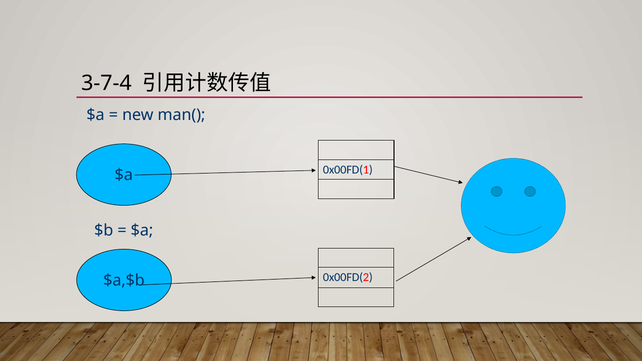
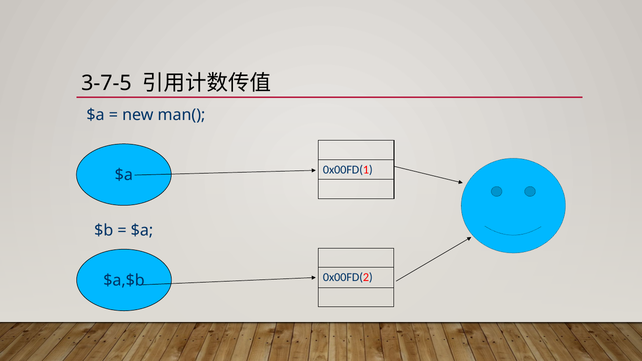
3-7-4: 3-7-4 -> 3-7-5 (106, 83)
